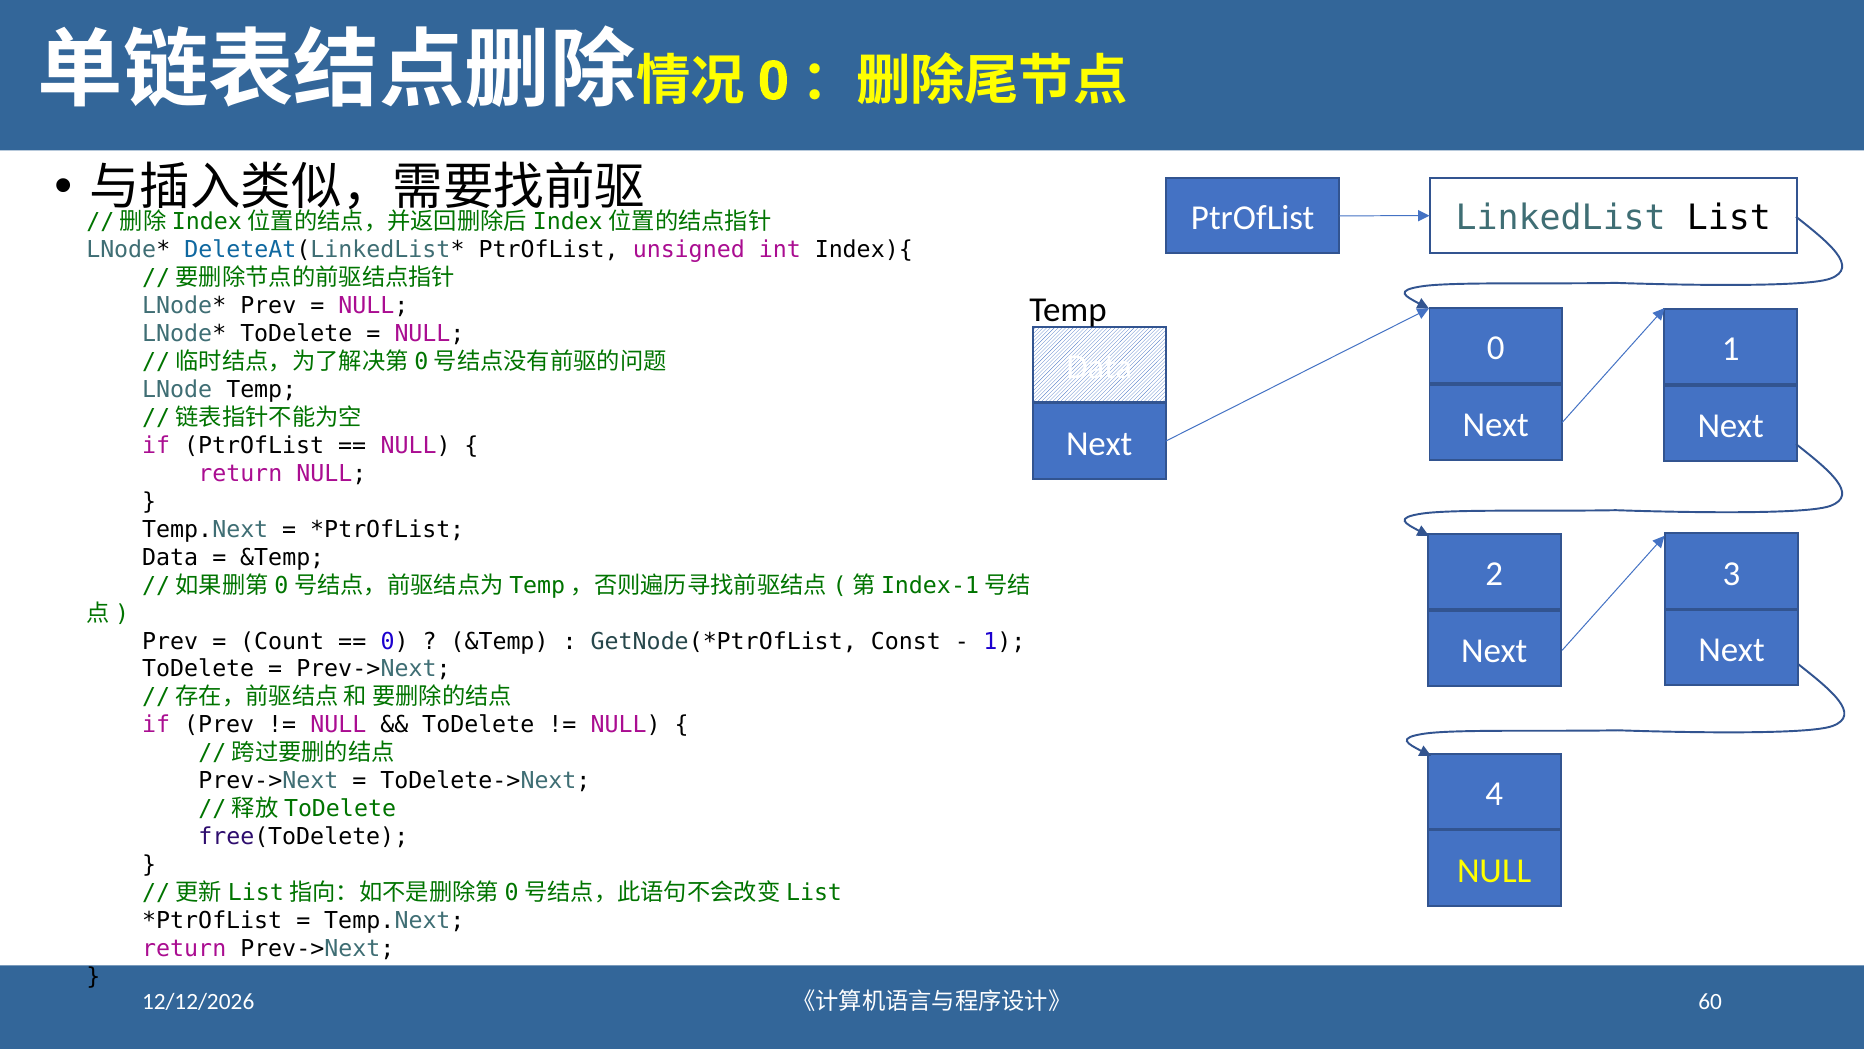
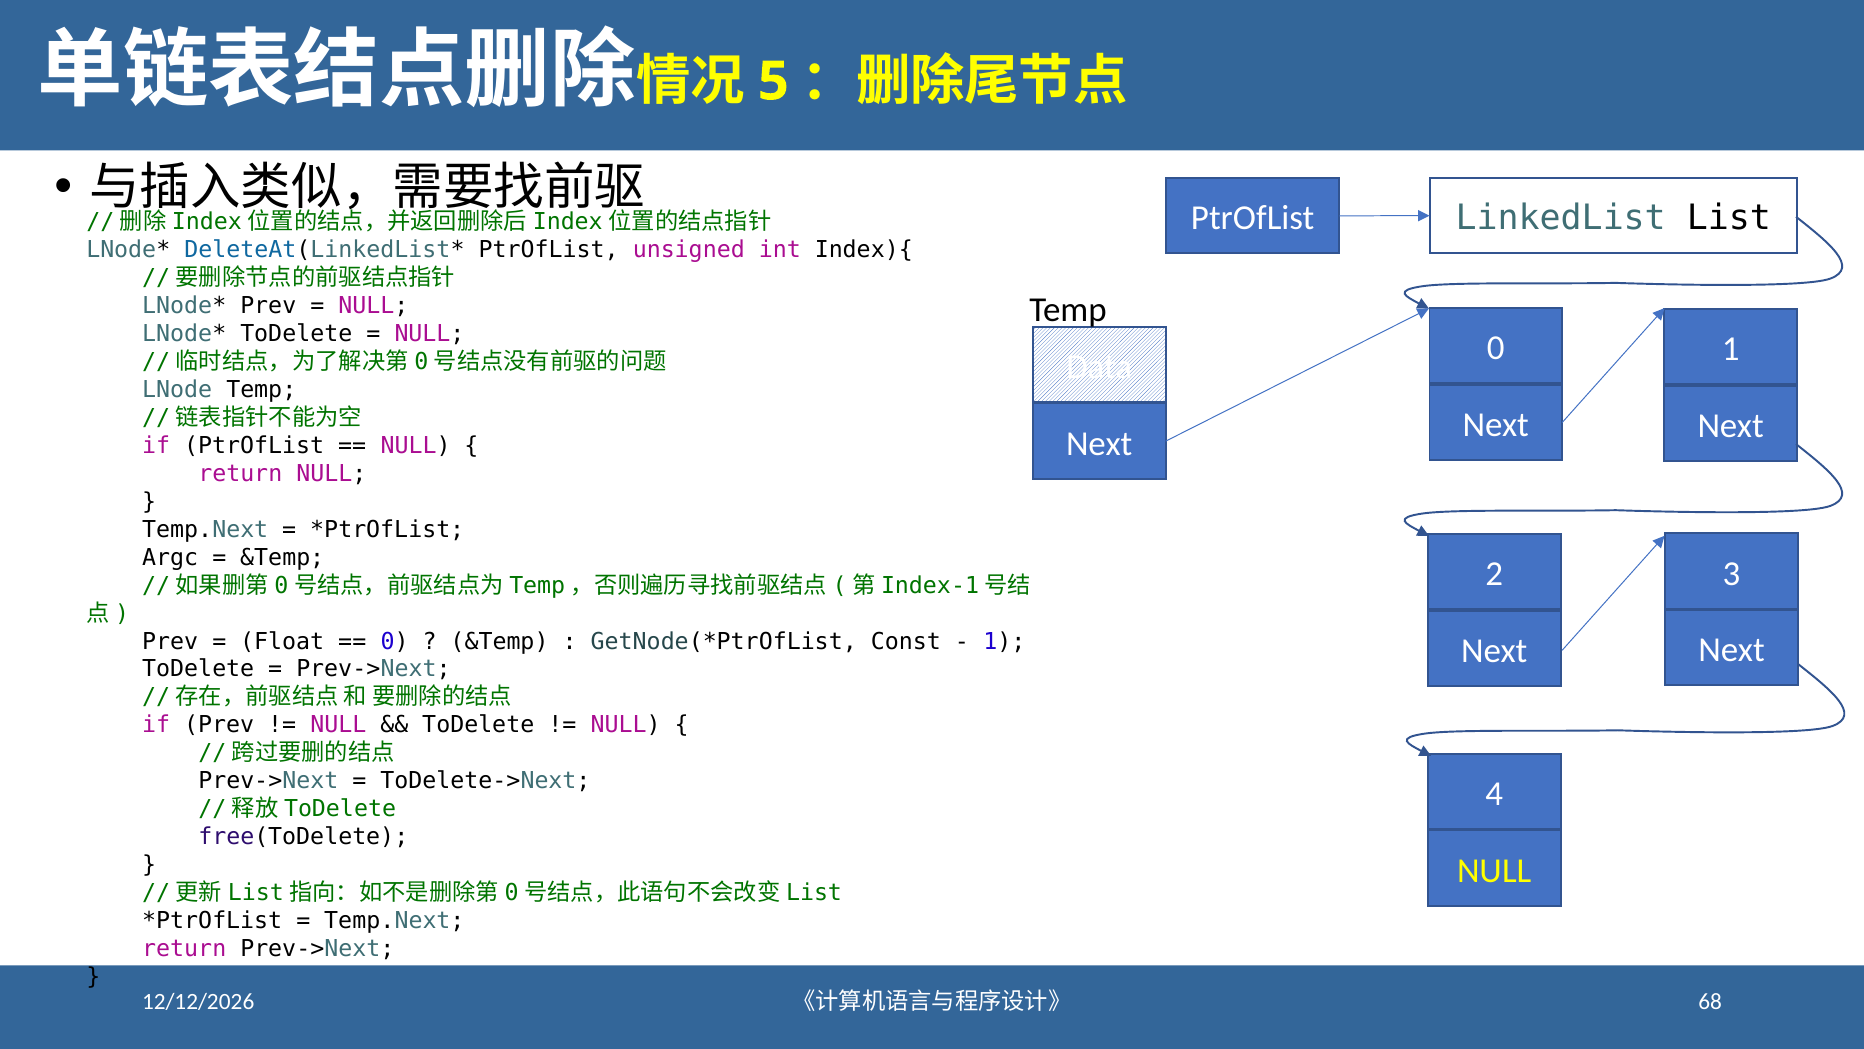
0: 0 -> 5 (773, 81)
Data: Data -> Argc (170, 557)
Count: Count -> Float (282, 641)
60: 60 -> 68 (1710, 1001)
